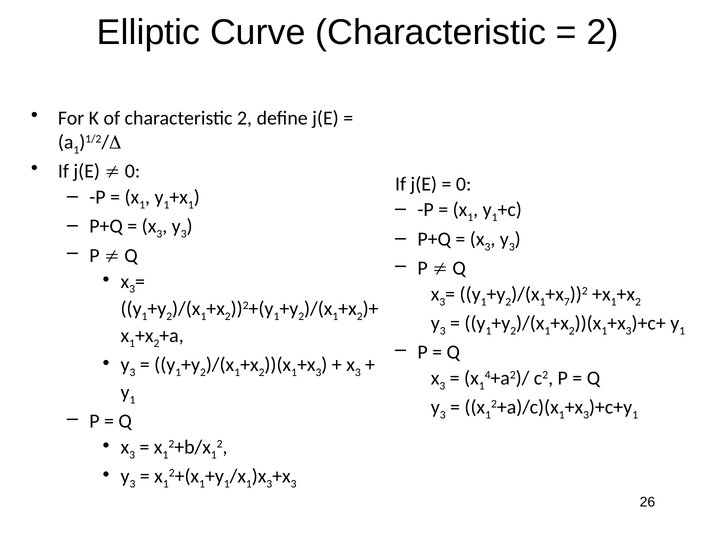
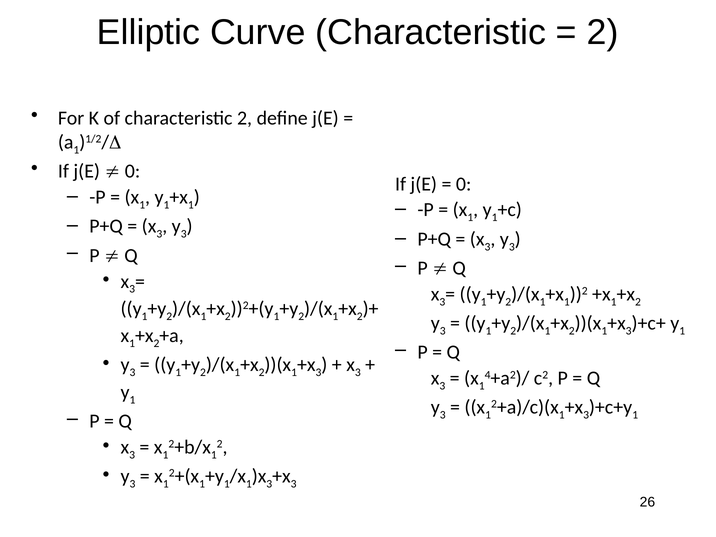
7: 7 -> 1 (567, 302)
